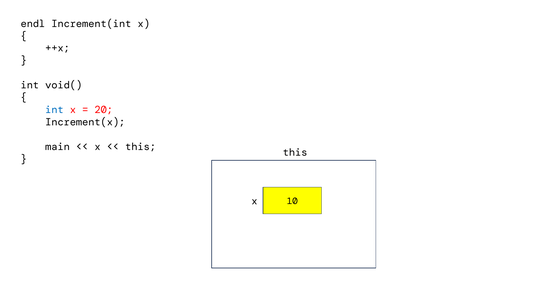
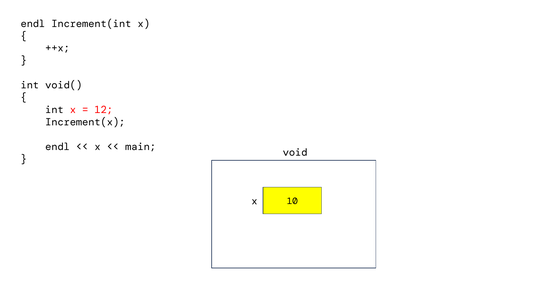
int colour: blue -> black (54, 110)
20: 20 -> 12 (104, 110)
main: main -> endl (58, 147)
this: this -> main (141, 147)
this: this -> void (295, 152)
